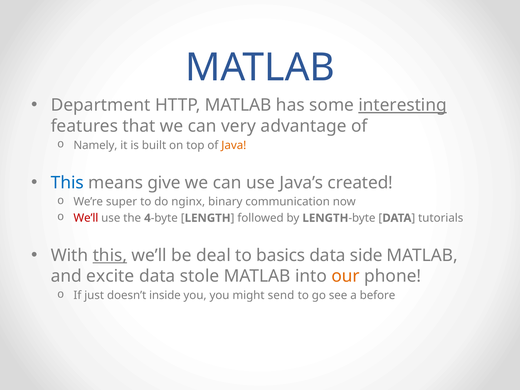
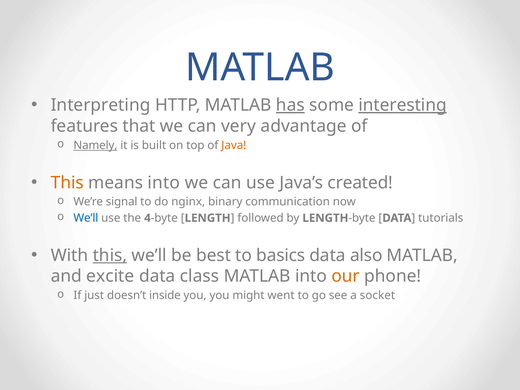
Department: Department -> Interpreting (101, 105)
has underline: none -> present (290, 105)
Namely underline: none -> present (95, 145)
This colour: blue -> orange (67, 183)
means give: give -> into (164, 183)
super: super -> signal (122, 202)
We’ll colour: red -> blue (86, 218)
deal: deal -> best (214, 255)
side: side -> also (366, 255)
stole: stole -> class (200, 276)
send: send -> went (281, 295)
before: before -> socket (377, 295)
